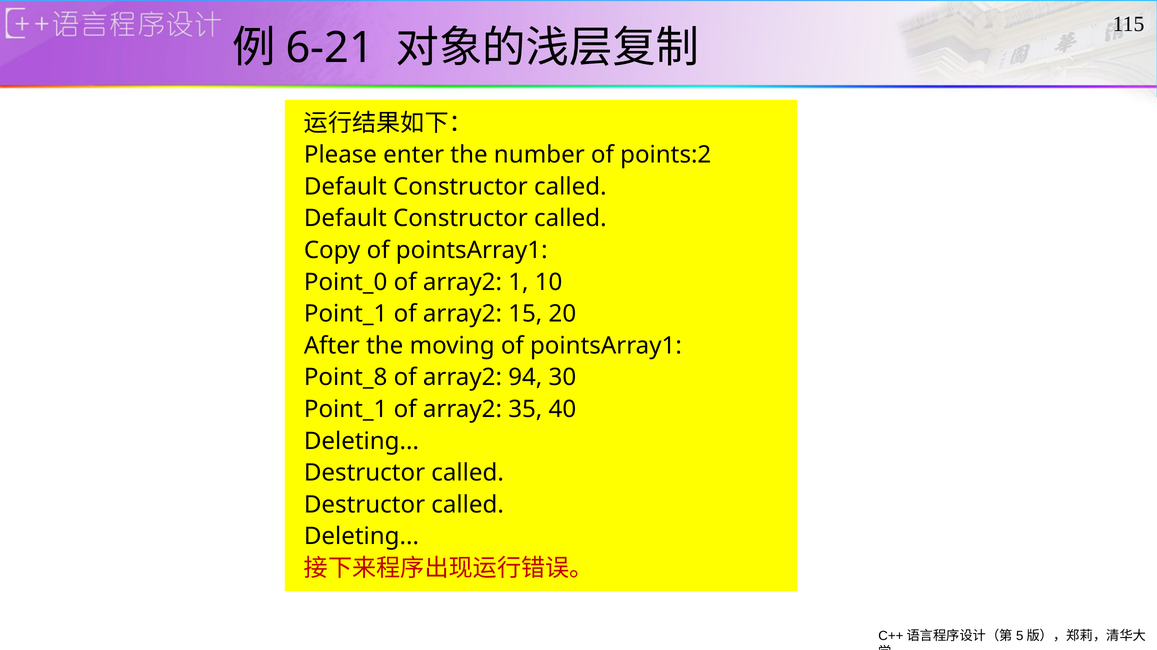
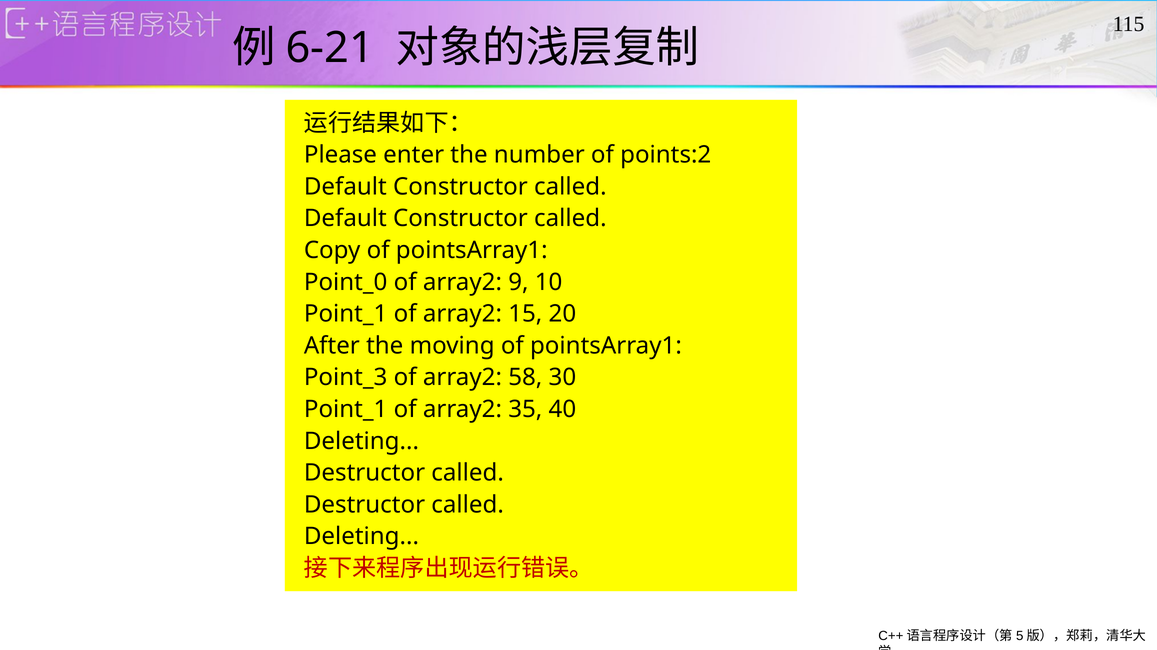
1: 1 -> 9 (518, 282)
Point_8: Point_8 -> Point_3 (346, 378)
94: 94 -> 58 (525, 378)
